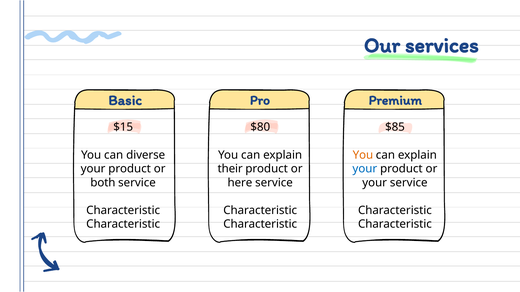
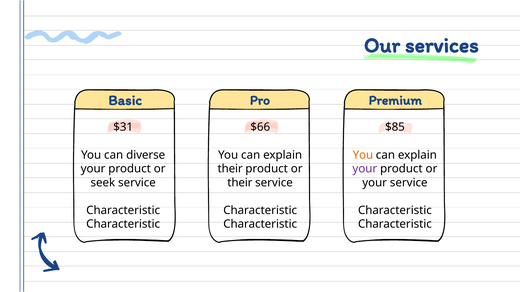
$15: $15 -> $31 (123, 127)
$80: $80 -> $66 (260, 127)
your colour: blue -> purple (365, 169)
both: both -> seek (103, 183)
here: here -> their (240, 183)
